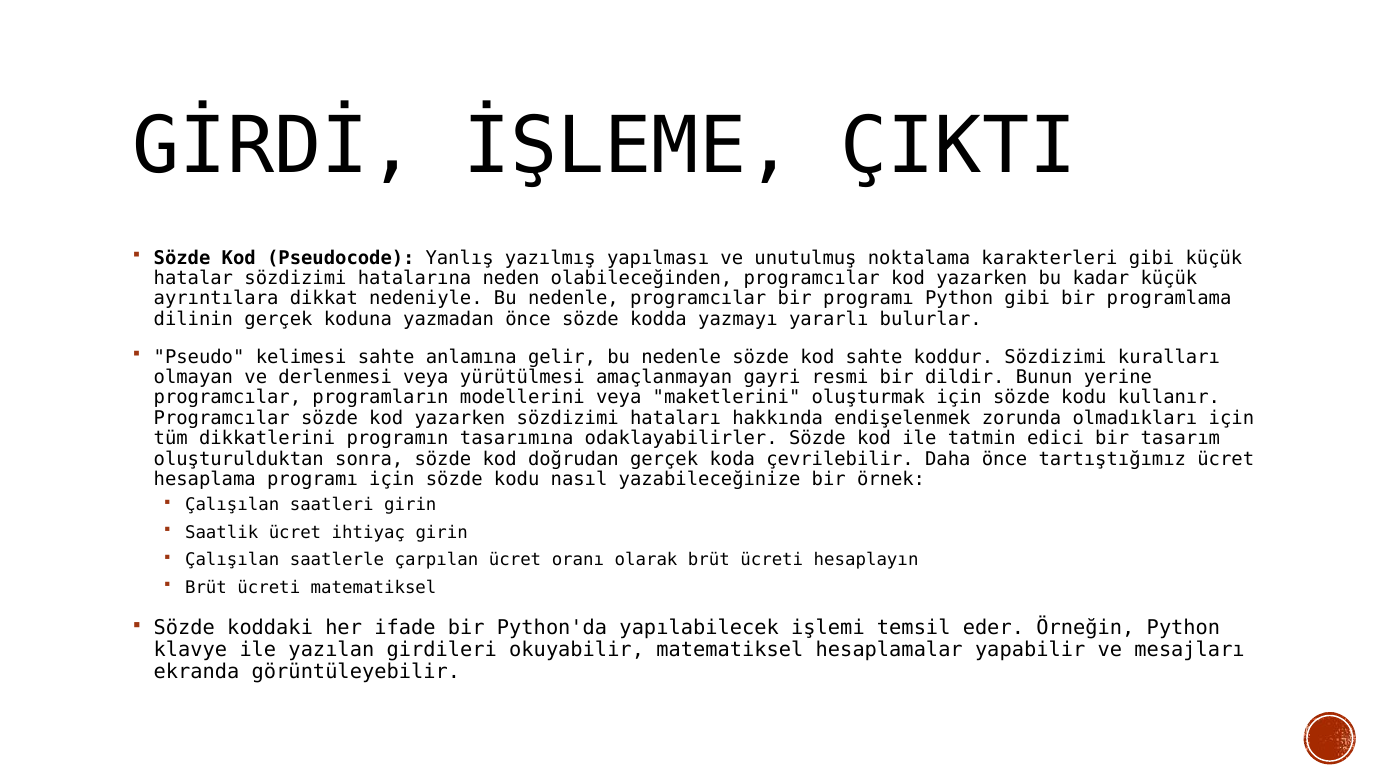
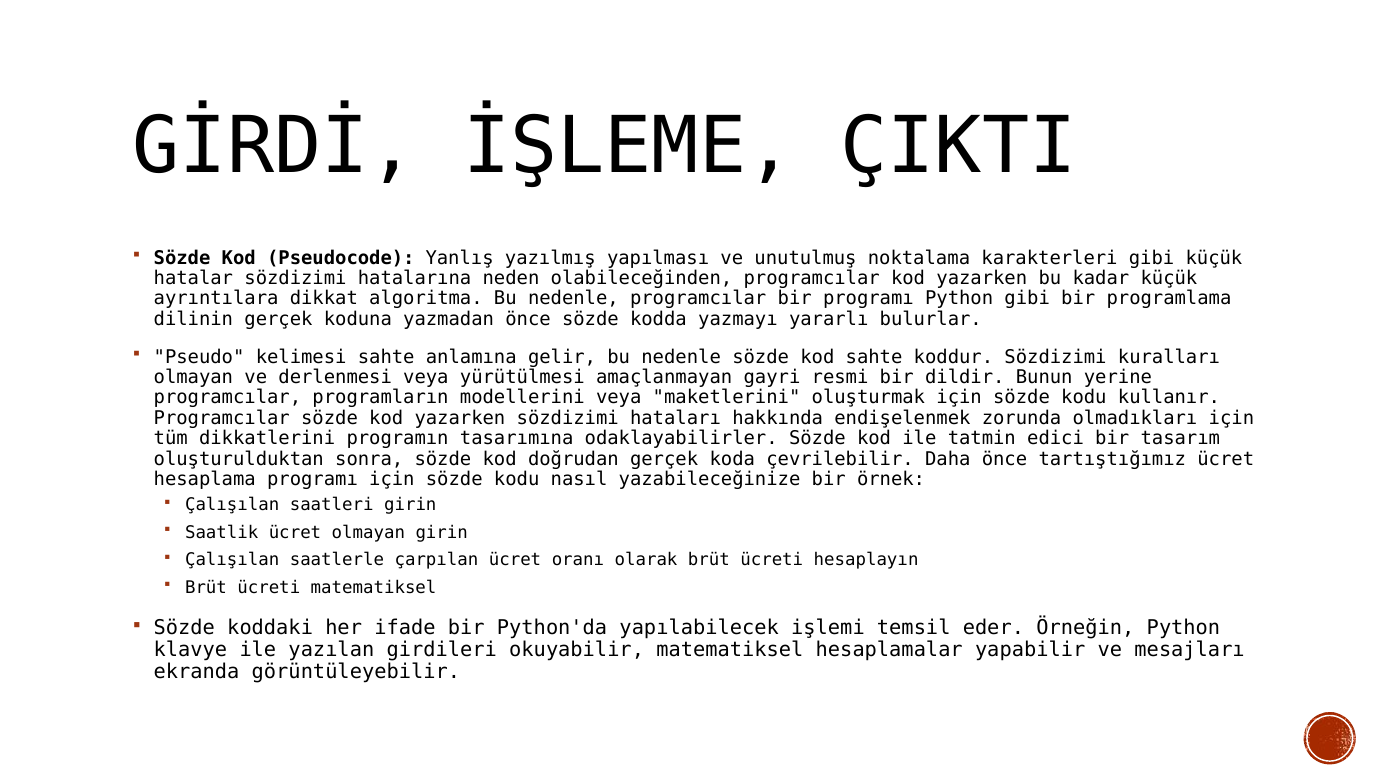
nedeniyle: nedeniyle -> algoritma (426, 299)
ücret ihtiyaç: ihtiyaç -> olmayan (368, 532)
